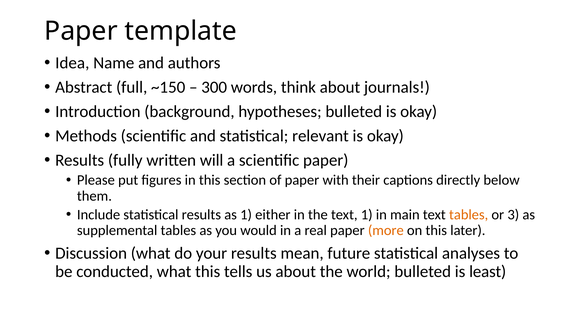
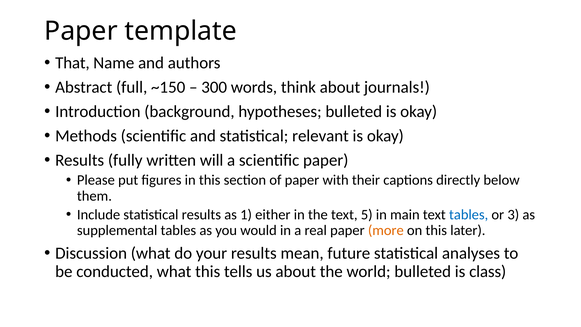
Idea: Idea -> That (72, 63)
text 1: 1 -> 5 (367, 214)
tables colour: orange -> blue (469, 214)
least: least -> class (488, 271)
